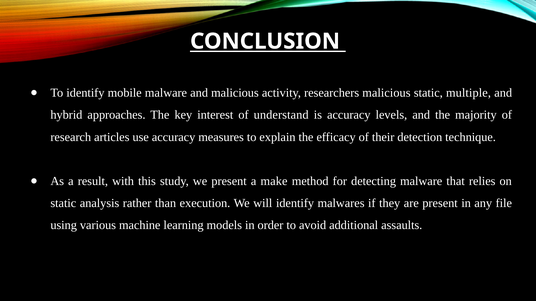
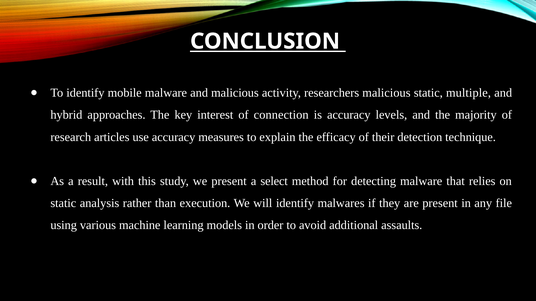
understand: understand -> connection (281, 115)
make: make -> select (274, 181)
